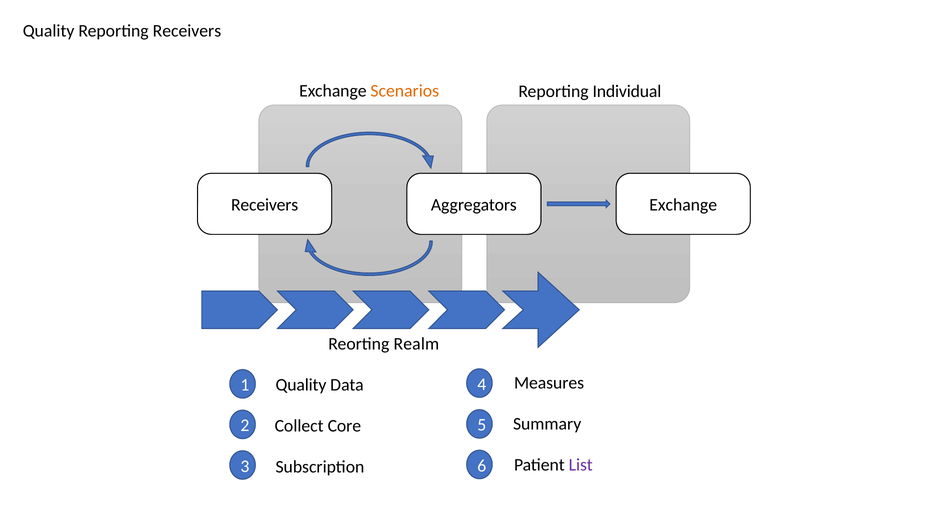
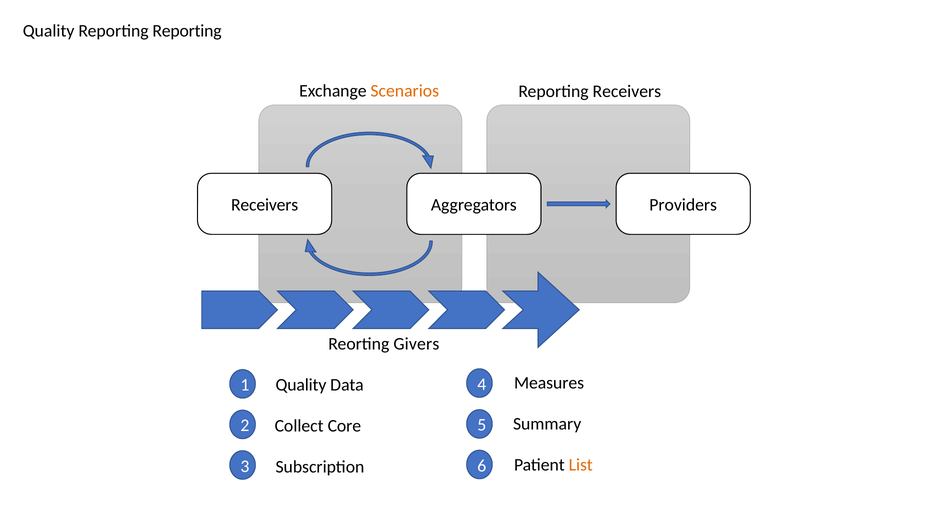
Reporting Receivers: Receivers -> Reporting (187, 31)
Reporting Individual: Individual -> Receivers (627, 91)
Aggregators Exchange: Exchange -> Providers (683, 205)
Realm: Realm -> Givers (416, 344)
List colour: purple -> orange (581, 465)
